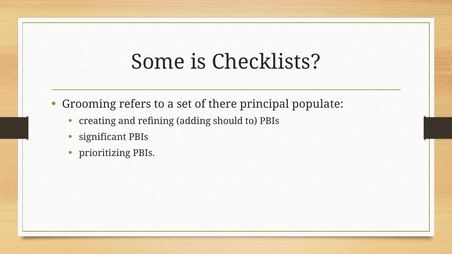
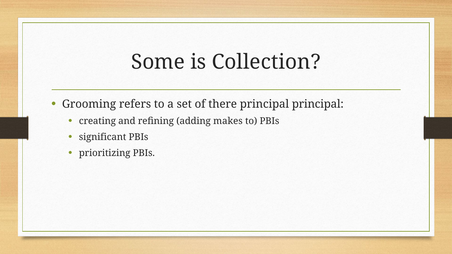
Checklists: Checklists -> Collection (266, 62)
principal populate: populate -> principal (318, 104)
should: should -> makes (228, 121)
